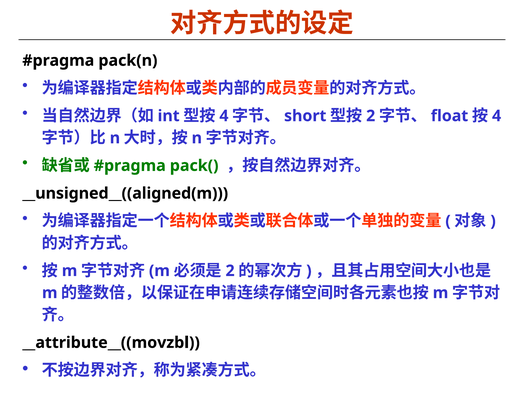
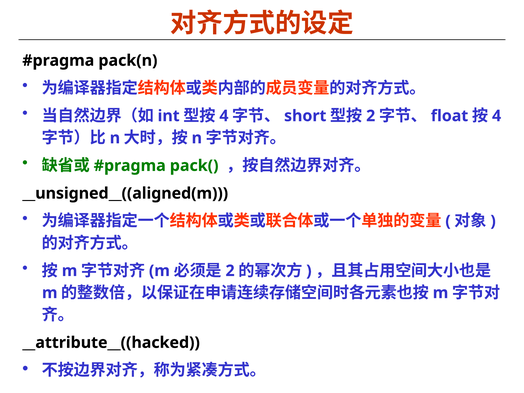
__attribute__((movzbl: __attribute__((movzbl -> __attribute__((hacked (111, 343)
